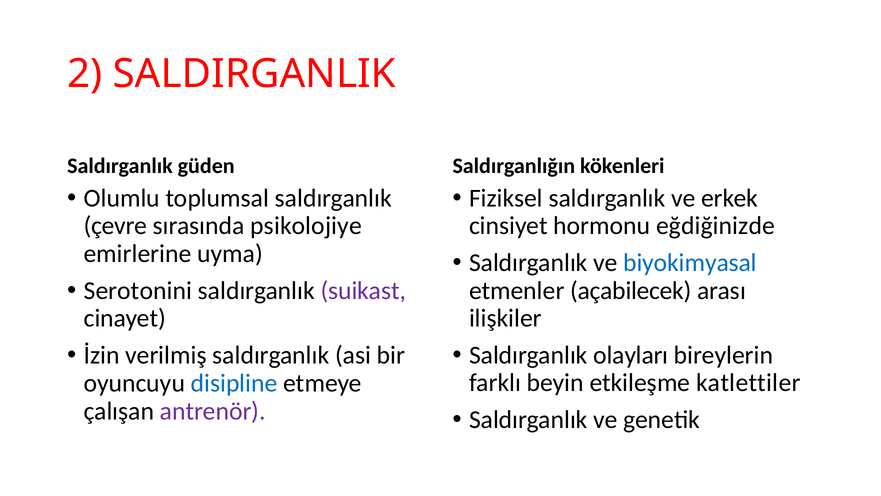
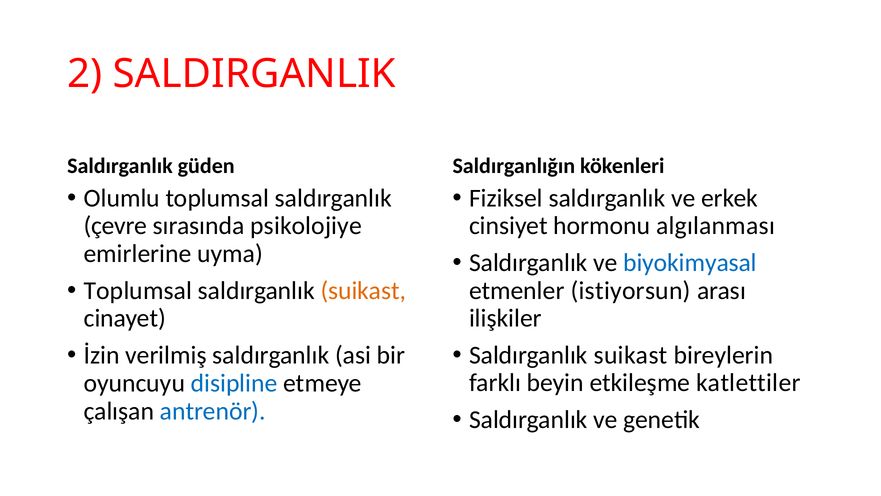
eğdiğinizde: eğdiğinizde -> algılanması (716, 226)
Serotonini: Serotonini -> Toplumsal (138, 290)
suikast colour: purple -> orange (363, 290)
açabilecek: açabilecek -> istiyorsun (631, 290)
olayları: olayları -> suikast (631, 355)
antrenör colour: purple -> blue (213, 411)
